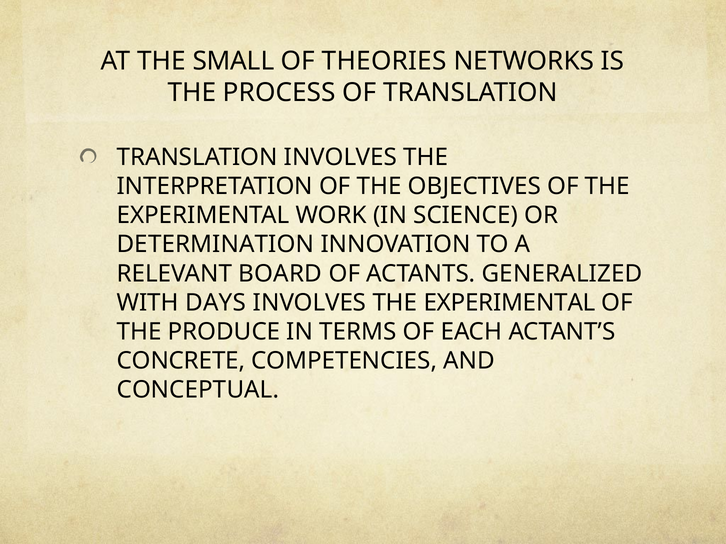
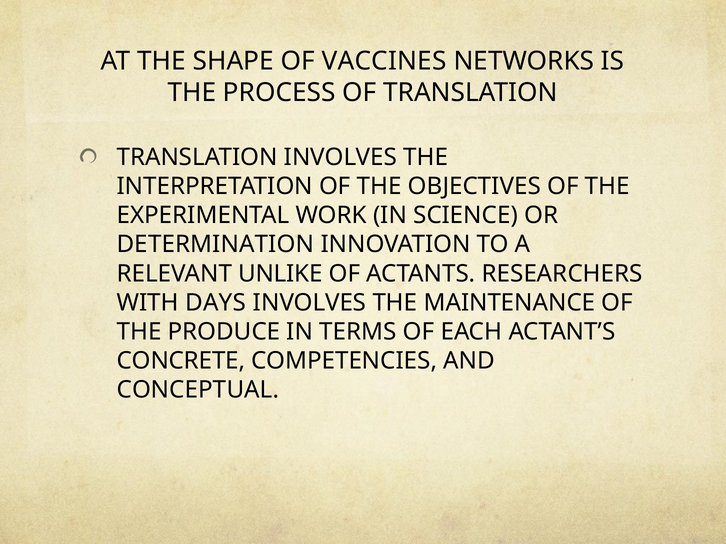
SMALL: SMALL -> SHAPE (233, 61)
THEORIES: THEORIES -> VACCINES (384, 61)
BOARD: BOARD -> UNLIKE (280, 274)
GENERALIZED: GENERALIZED -> RESEARCHERS (562, 274)
INVOLVES THE EXPERIMENTAL: EXPERIMENTAL -> MAINTENANCE (509, 303)
